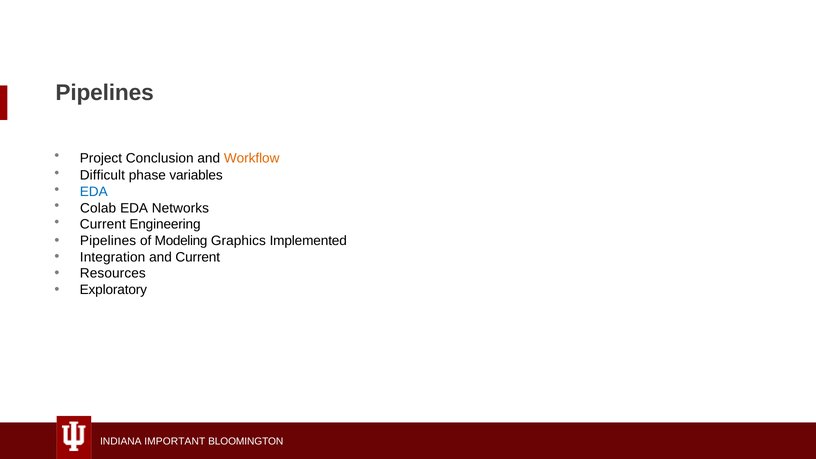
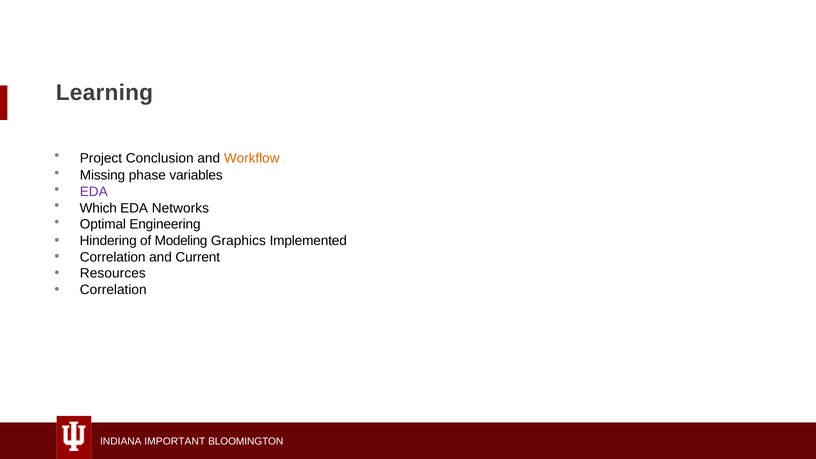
Pipelines: Pipelines -> Learning (104, 93)
Difficult: Difficult -> Missing (103, 175)
EDA colour: blue -> purple (94, 192)
Colab: Colab -> Which (98, 208)
Current: Current -> Optimal (103, 224)
Pipelines: Pipelines -> Hindering (108, 241)
Integration: Integration -> Correlation (113, 257)
Exploratory: Exploratory -> Correlation (113, 290)
